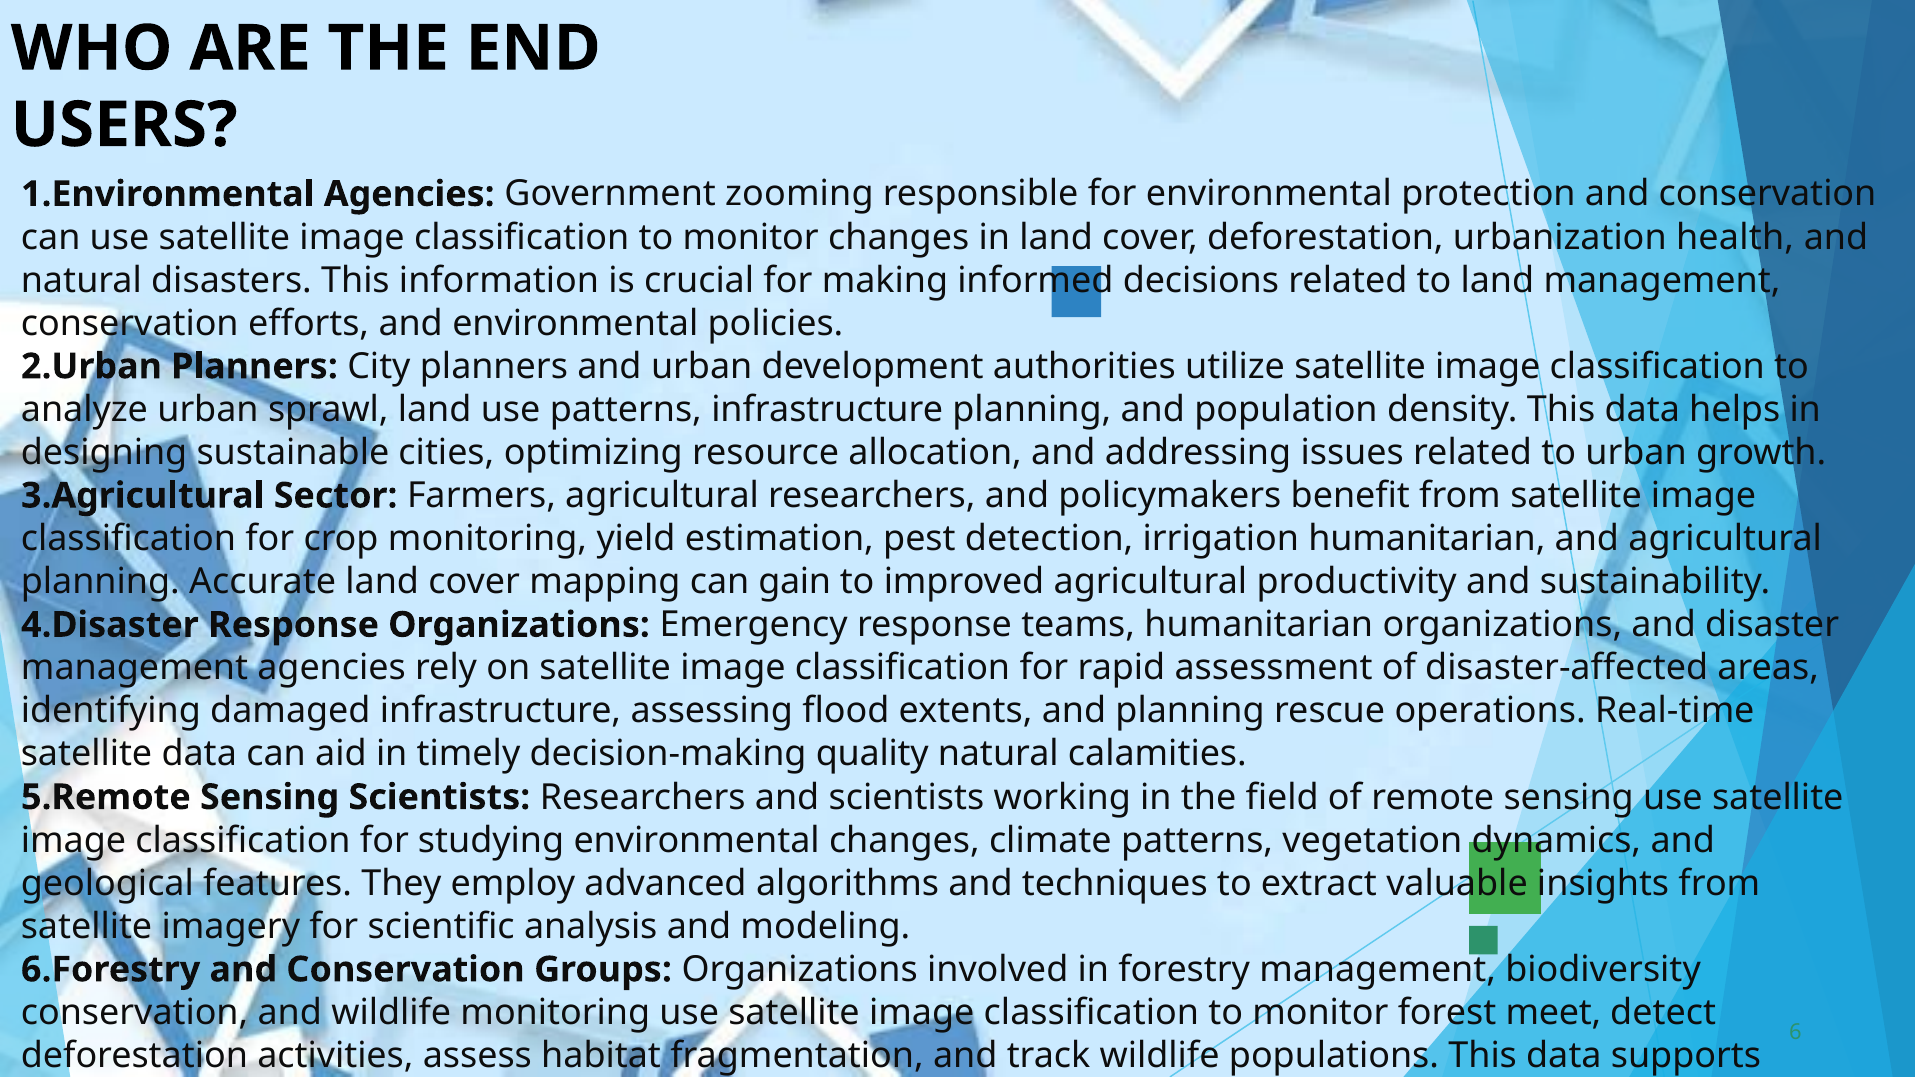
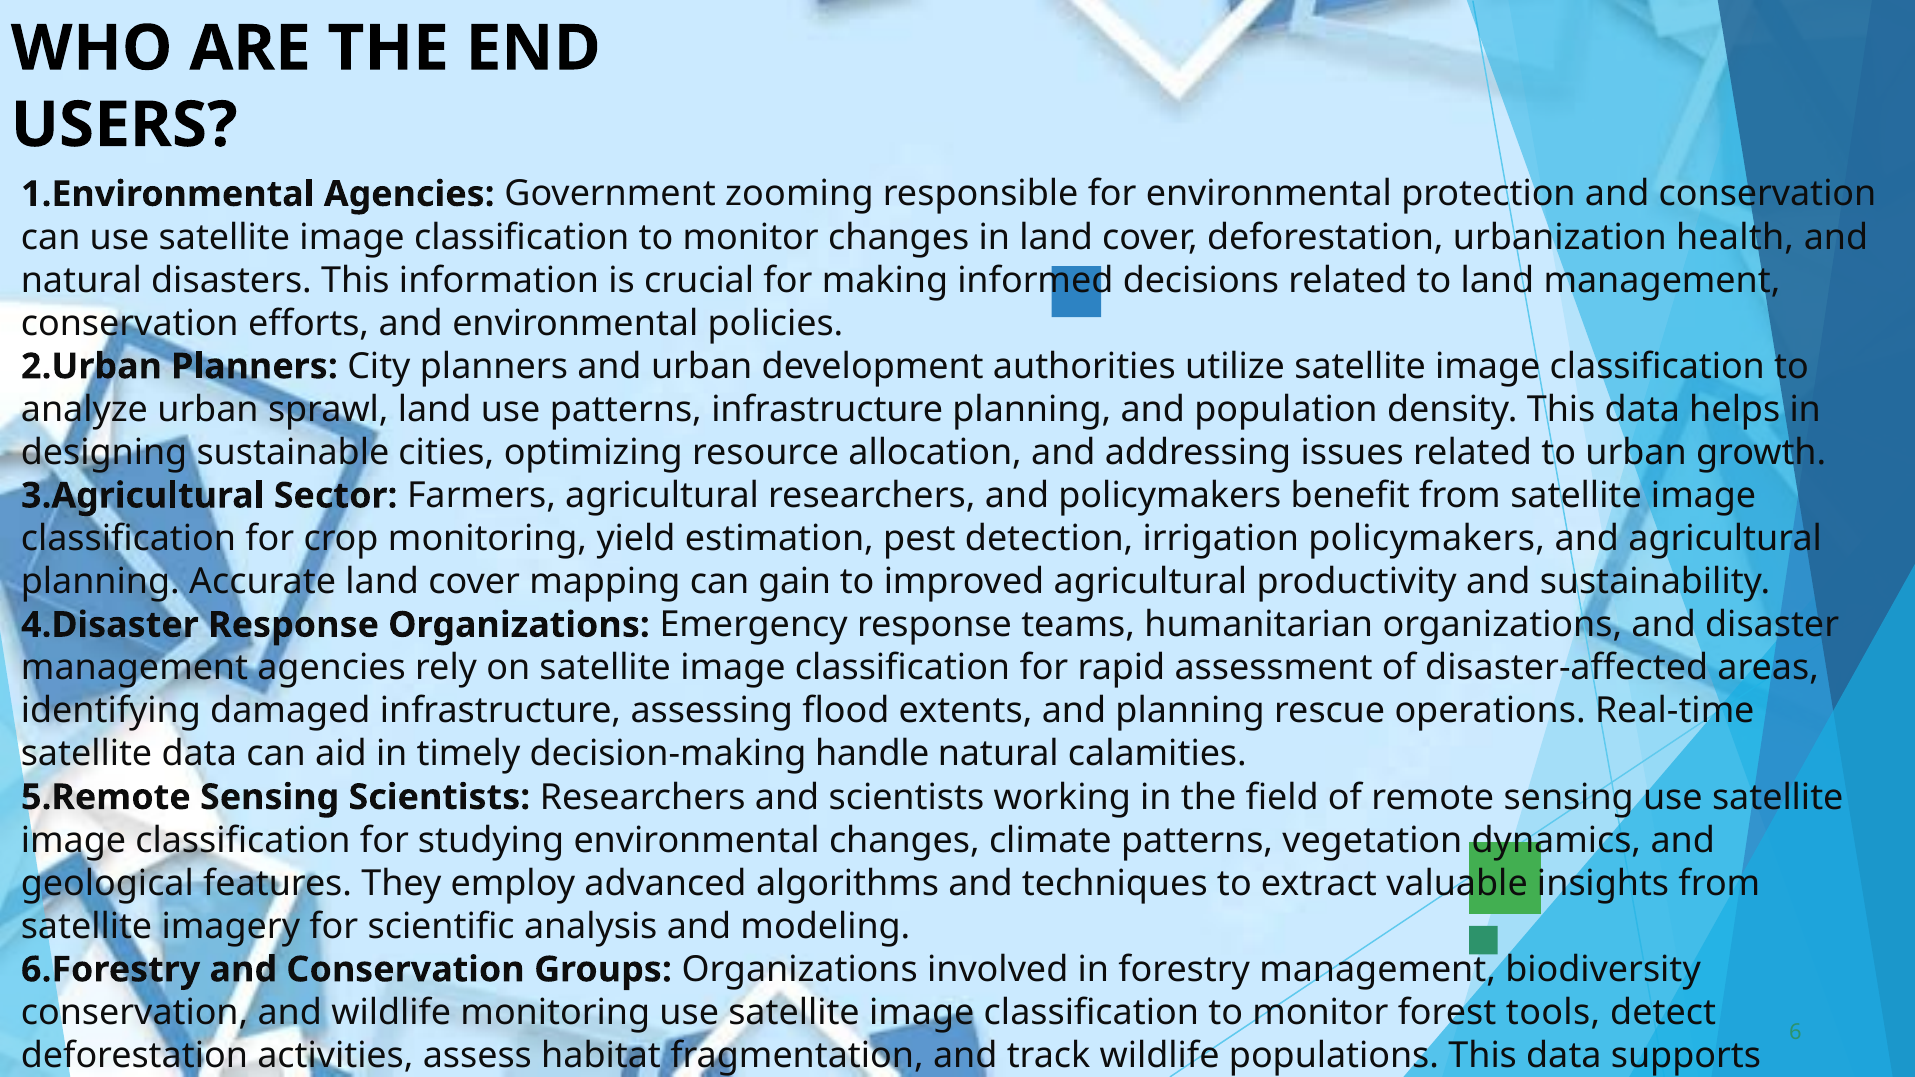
irrigation humanitarian: humanitarian -> policymakers (1427, 539)
quality: quality -> handle (872, 754)
meet: meet -> tools (1553, 1013)
